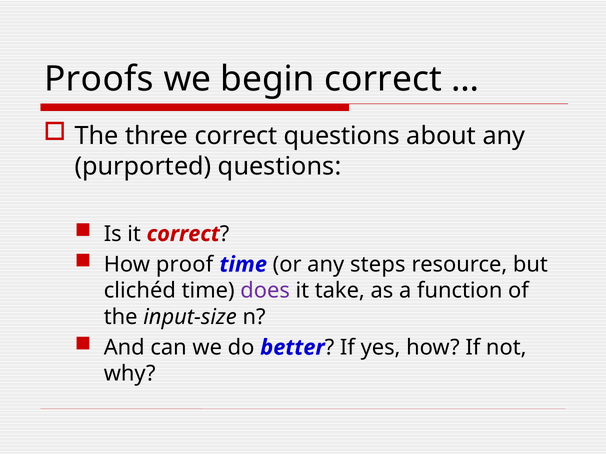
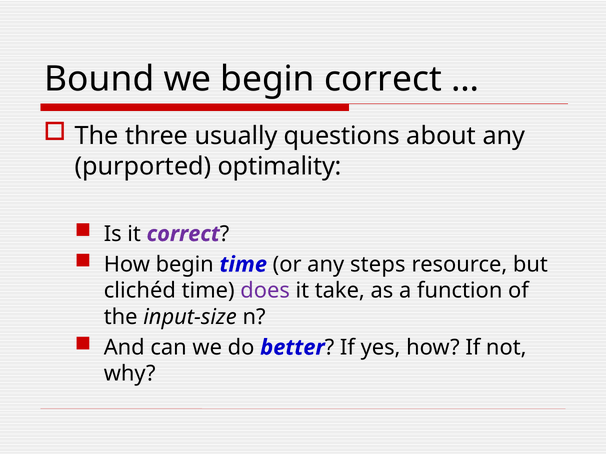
Proofs: Proofs -> Bound (99, 79)
three correct: correct -> usually (236, 136)
purported questions: questions -> optimality (280, 166)
correct colour: red -> purple (183, 234)
How proof: proof -> begin (185, 265)
